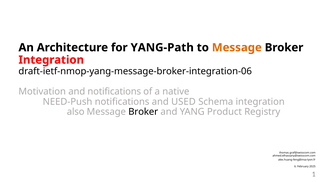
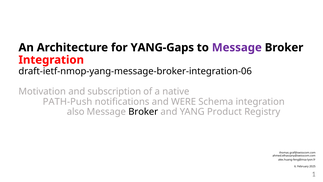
YANG-Path: YANG-Path -> YANG-Gaps (162, 47)
Message colour: orange -> purple (237, 47)
and notifications: notifications -> subscription (114, 91)
NEED-Push: NEED-Push -> PATH-Push (67, 102)
USED: USED -> WERE (184, 102)
